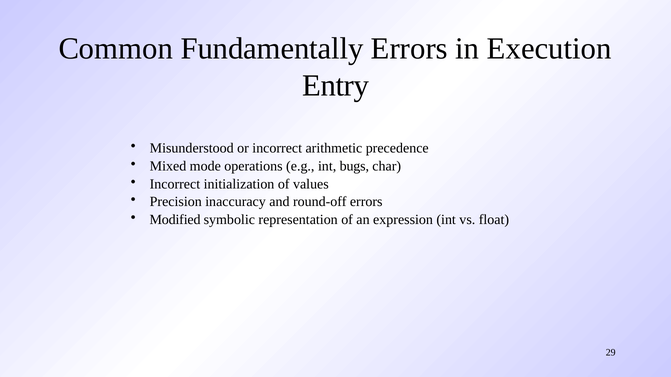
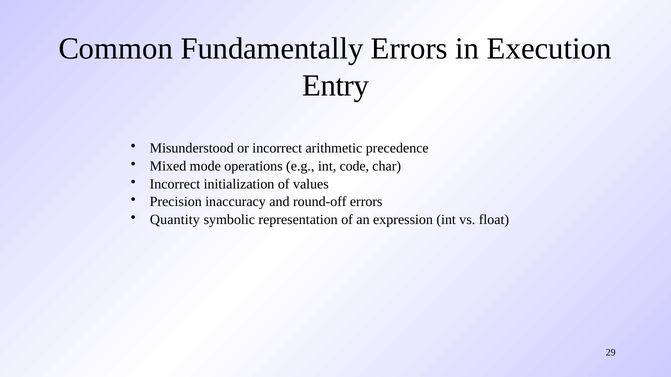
bugs: bugs -> code (354, 166)
Modified: Modified -> Quantity (175, 220)
